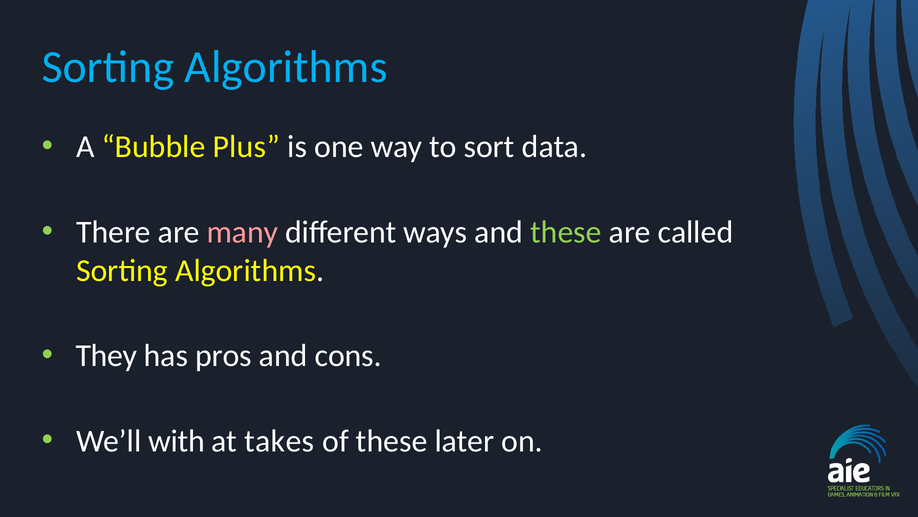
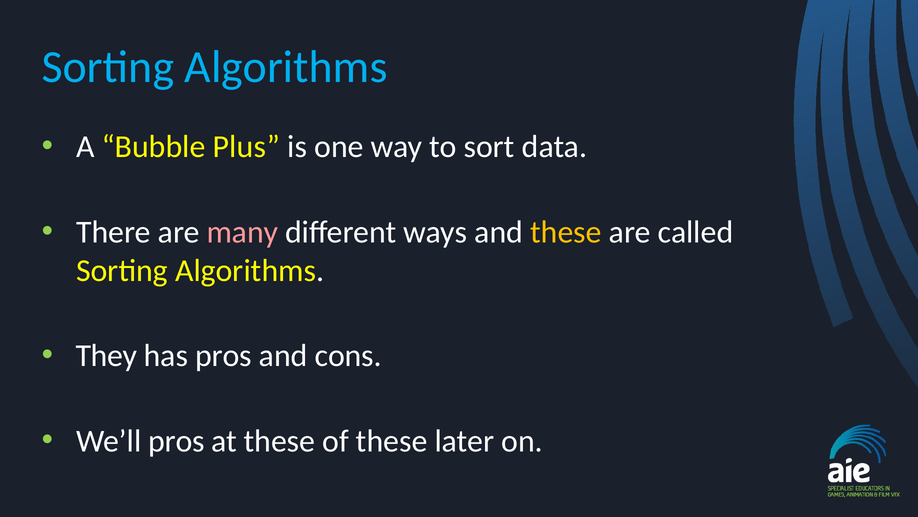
these colour: light green -> yellow (566, 232)
We’ll with: with -> pros (177, 440)
at takes: takes -> these (280, 440)
